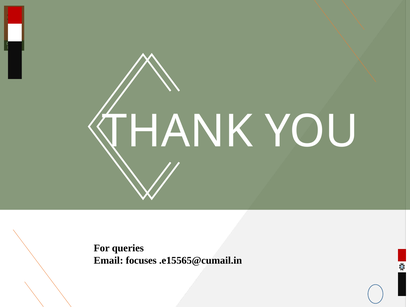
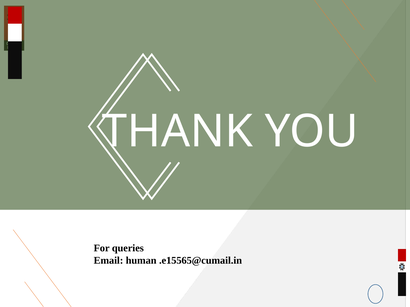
focuses: focuses -> human (141, 261)
